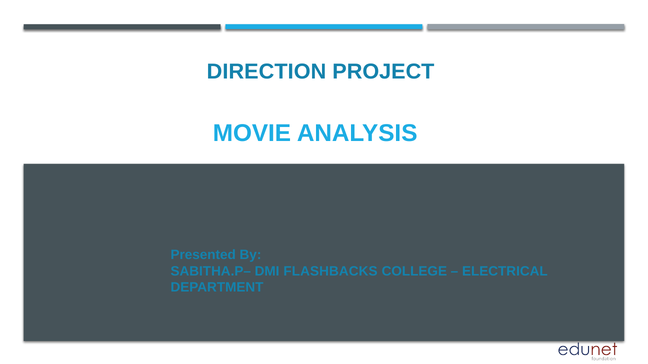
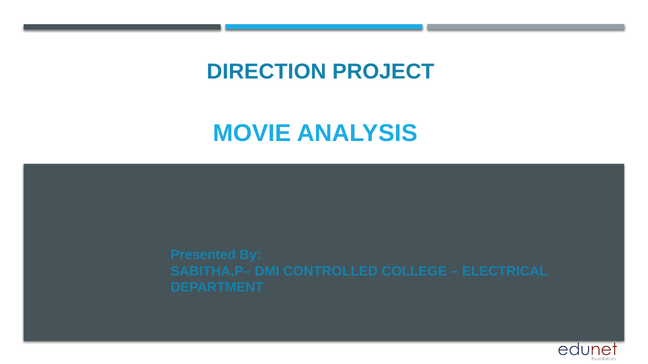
FLASHBACKS: FLASHBACKS -> CONTROLLED (331, 271)
